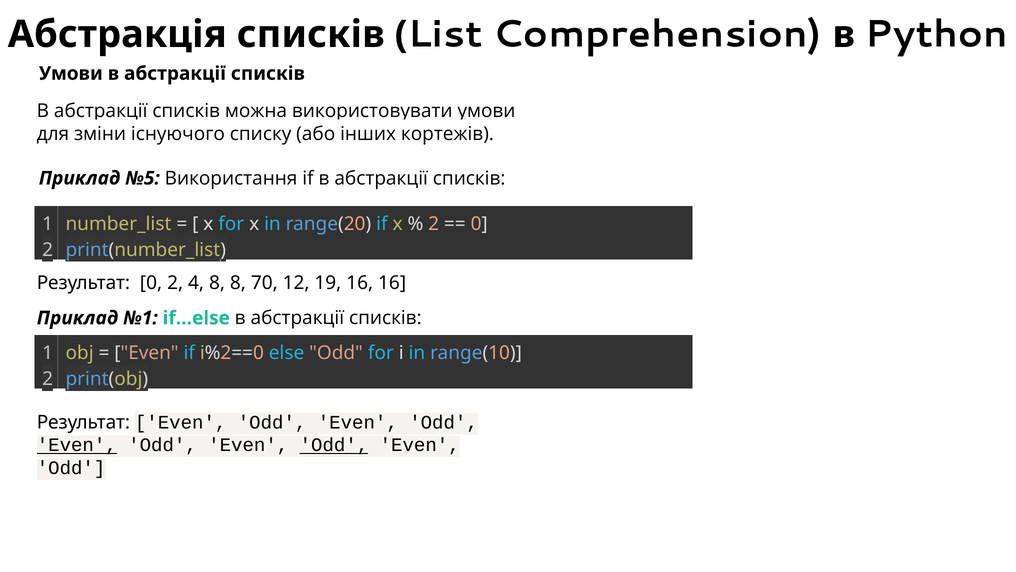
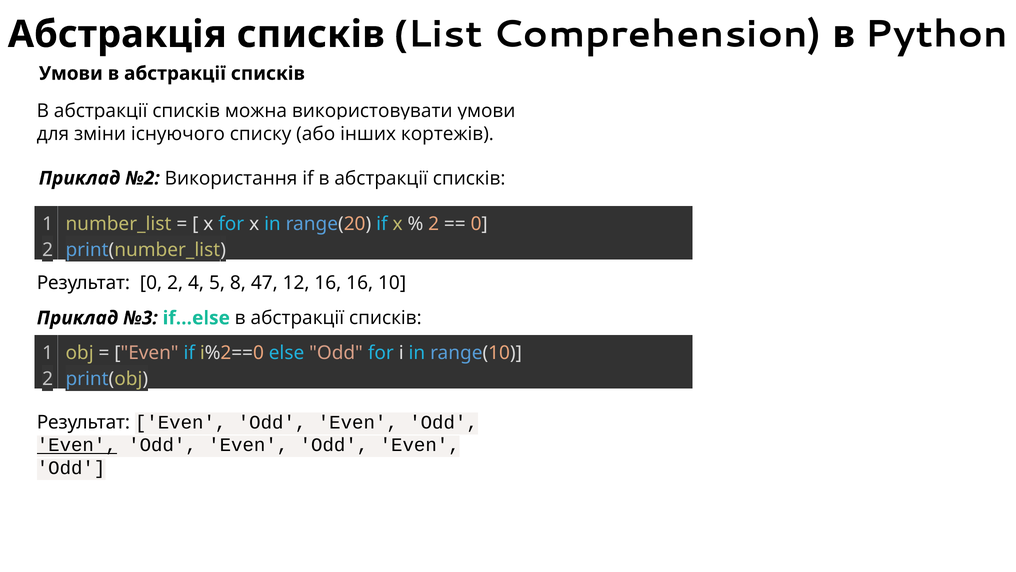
№5: №5 -> №2 (143, 178)
4 8: 8 -> 5 (217, 283)
70: 70 -> 47 (264, 283)
12 19: 19 -> 16 (328, 283)
16 16: 16 -> 10 (392, 283)
№1: №1 -> №3 (141, 318)
Odd underline: present -> none (334, 445)
